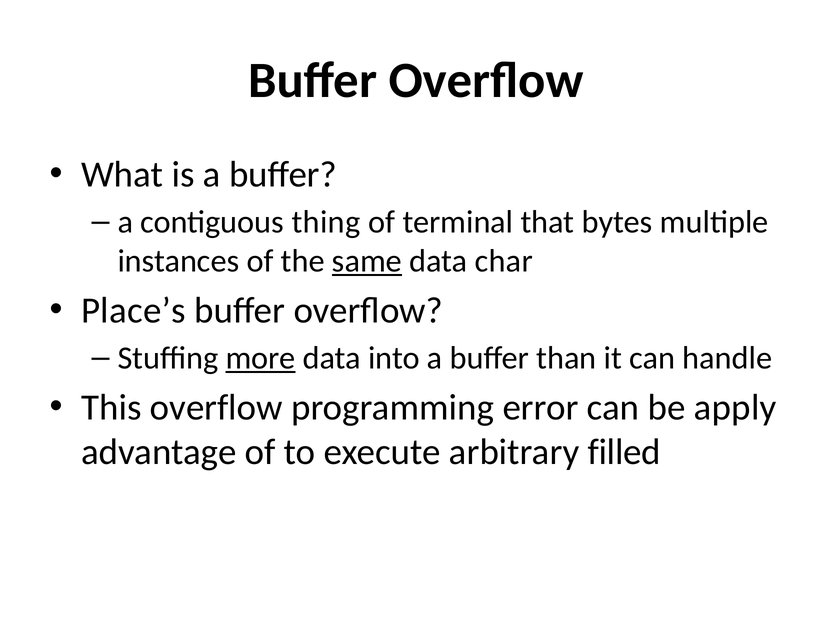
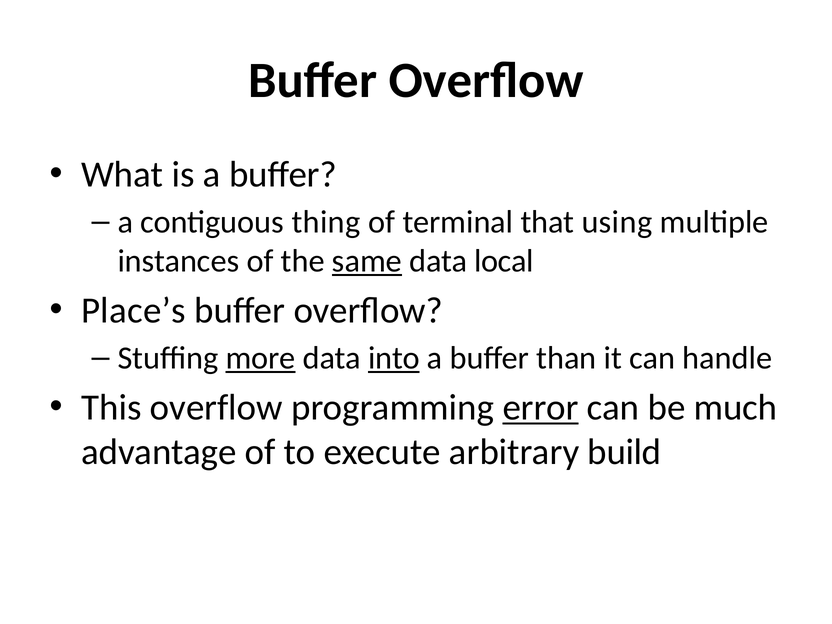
bytes: bytes -> using (617, 222)
char: char -> local (504, 261)
into underline: none -> present (394, 358)
error underline: none -> present (541, 408)
apply: apply -> much (735, 408)
filled: filled -> build (624, 452)
